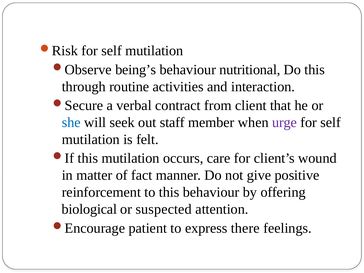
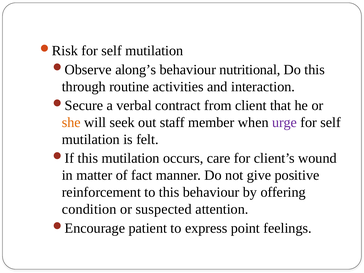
being’s: being’s -> along’s (136, 70)
she colour: blue -> orange (71, 122)
biological: biological -> condition (89, 209)
there: there -> point (245, 228)
